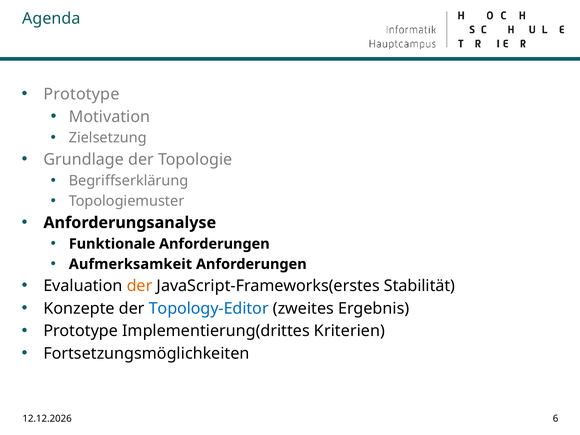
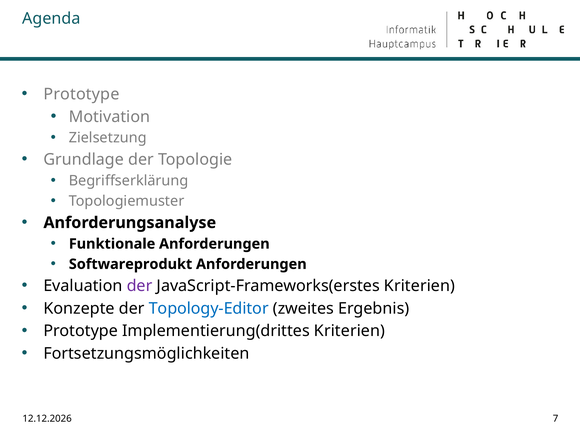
Aufmerksamkeit: Aufmerksamkeit -> Softwareprodukt (131, 264)
der colour: orange -> purple (140, 286)
JavaScript-Frameworks(erstes Stabilität: Stabilität -> Kriterien (419, 286)
6: 6 -> 7 (556, 419)
